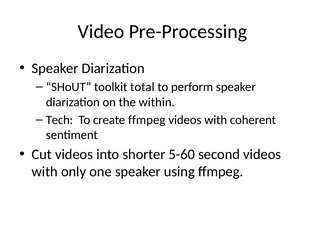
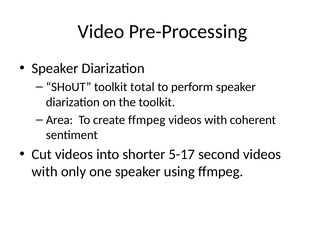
the within: within -> toolkit (157, 102)
Tech: Tech -> Area (59, 120)
5-60: 5-60 -> 5-17 (182, 154)
